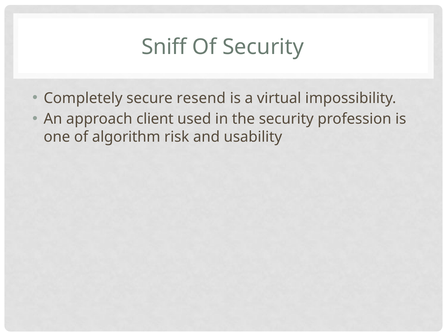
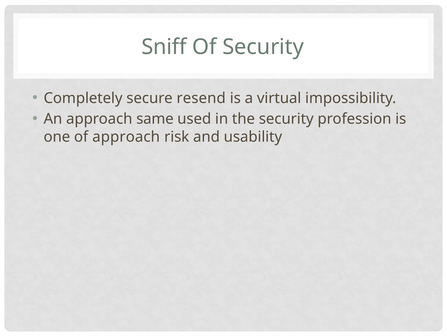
client: client -> same (155, 119)
of algorithm: algorithm -> approach (126, 137)
